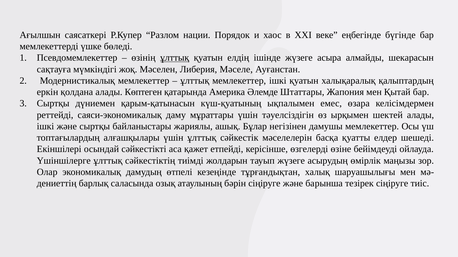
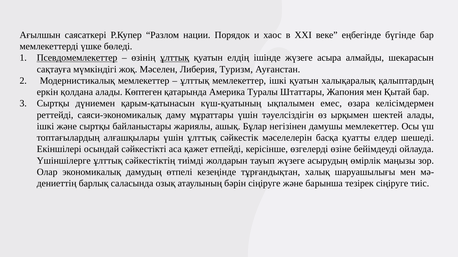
Псевдомемлекеттер underline: none -> present (77, 58)
Либерия Мәселе: Мәселе -> Туризм (236, 69)
Әлемде: Әлемде -> Туралы (263, 92)
